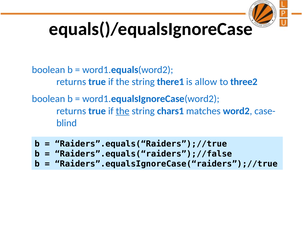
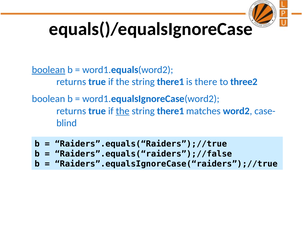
boolean underline: none -> present (49, 70)
allow: allow -> there (206, 82)
chars1: chars1 -> there1 (170, 111)
